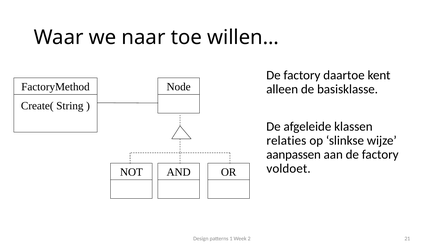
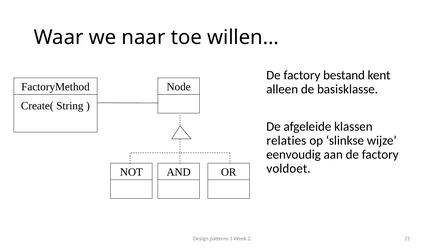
daartoe: daartoe -> bestand (344, 75)
aanpassen: aanpassen -> eenvoudig (294, 154)
